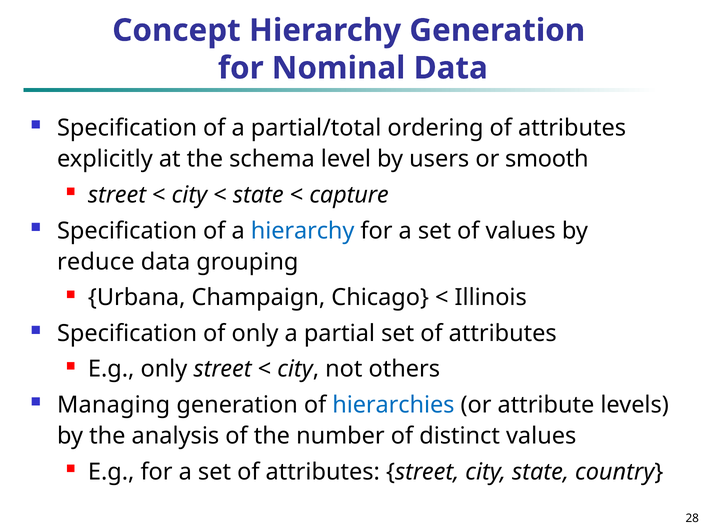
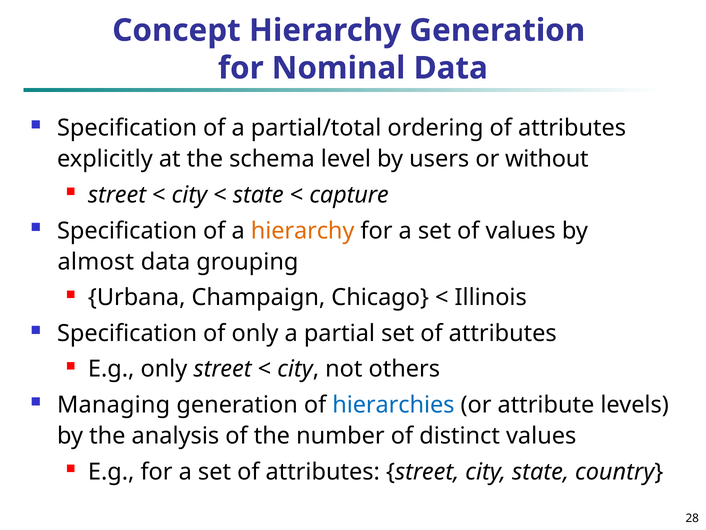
smooth: smooth -> without (547, 159)
hierarchy colour: blue -> orange (303, 231)
reduce: reduce -> almost (96, 262)
